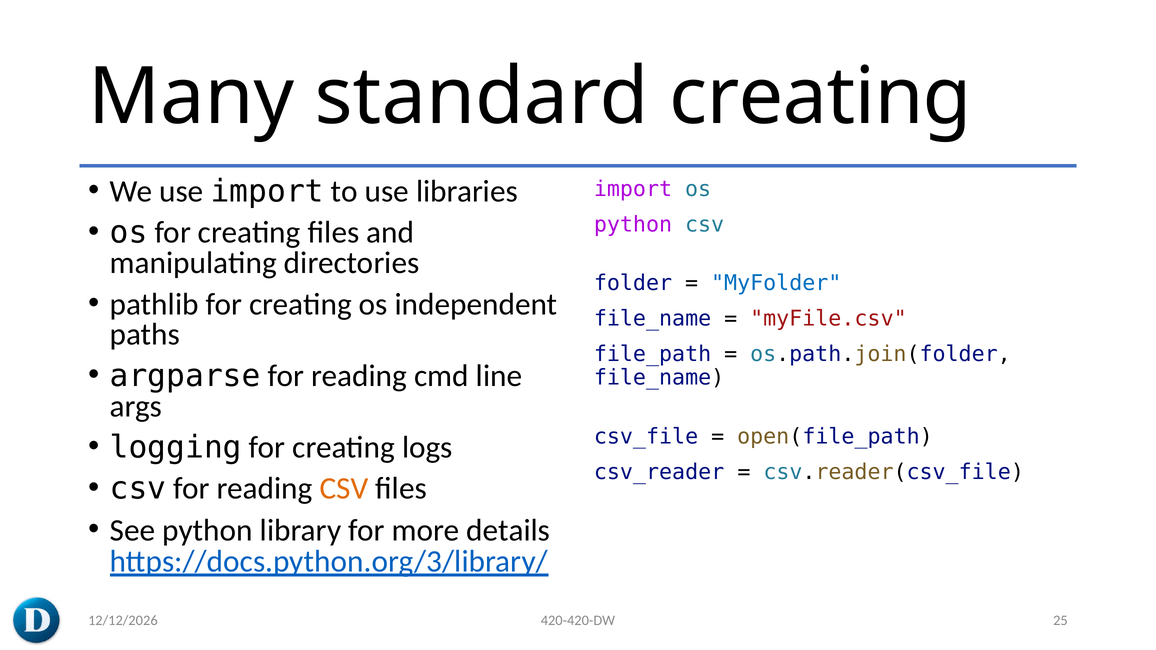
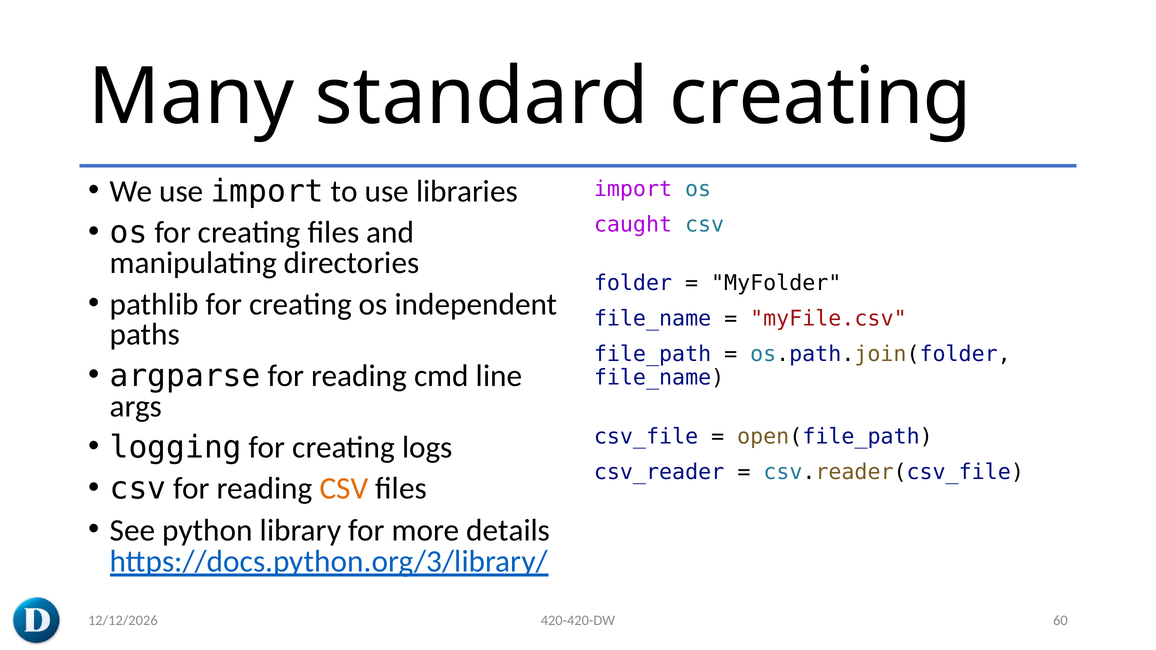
python: python -> caught (633, 224)
MyFolder colour: blue -> black (776, 283)
25: 25 -> 60 (1061, 621)
